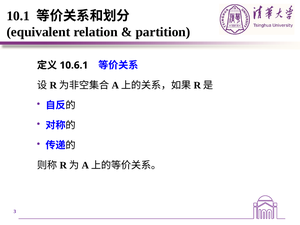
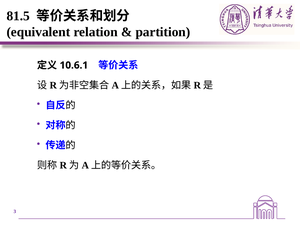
10.1: 10.1 -> 81.5 (18, 16)
